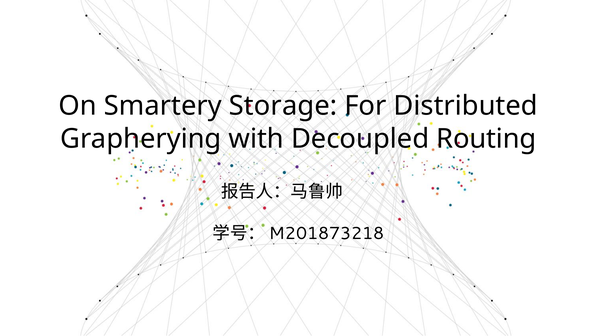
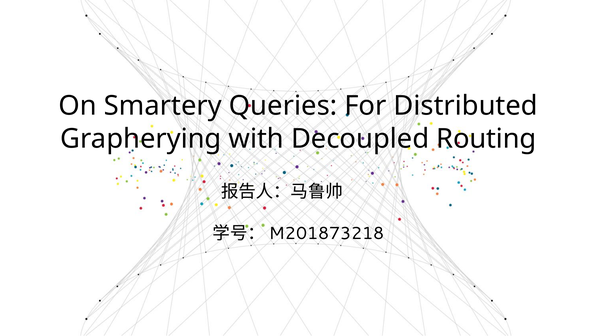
Storage: Storage -> Queries (283, 106)
